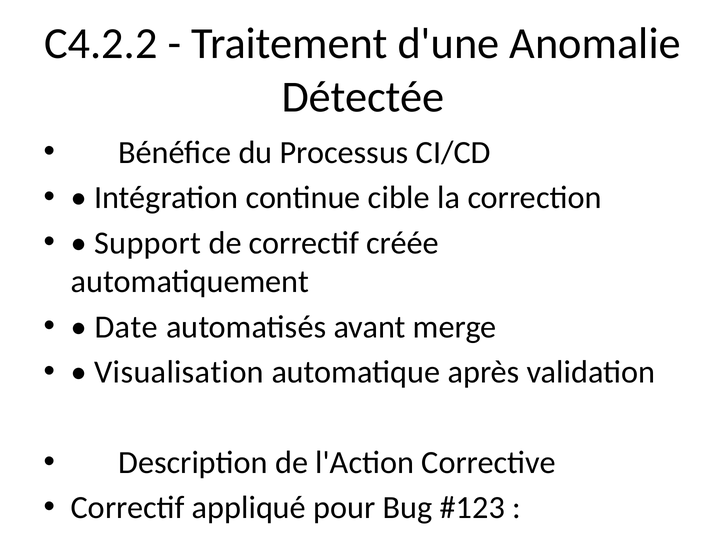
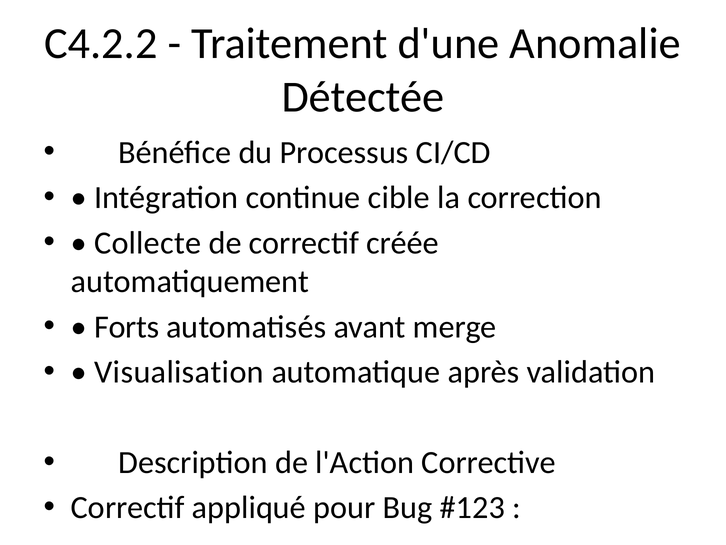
Support: Support -> Collecte (148, 243)
Date: Date -> Forts (127, 327)
